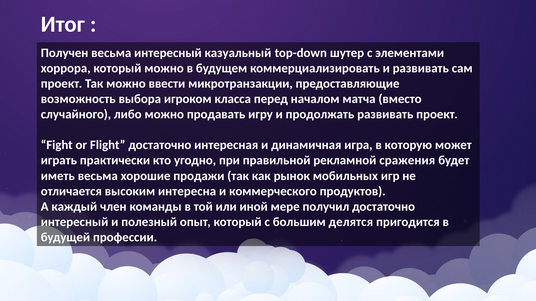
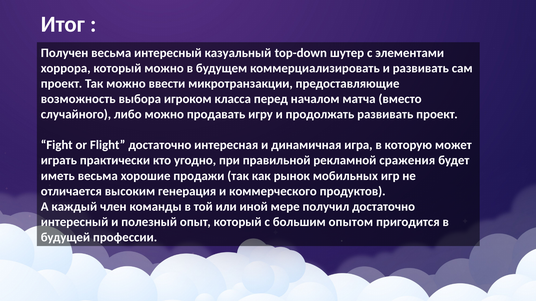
интересна: интересна -> генерация (187, 191)
делятся: делятся -> опытом (351, 222)
